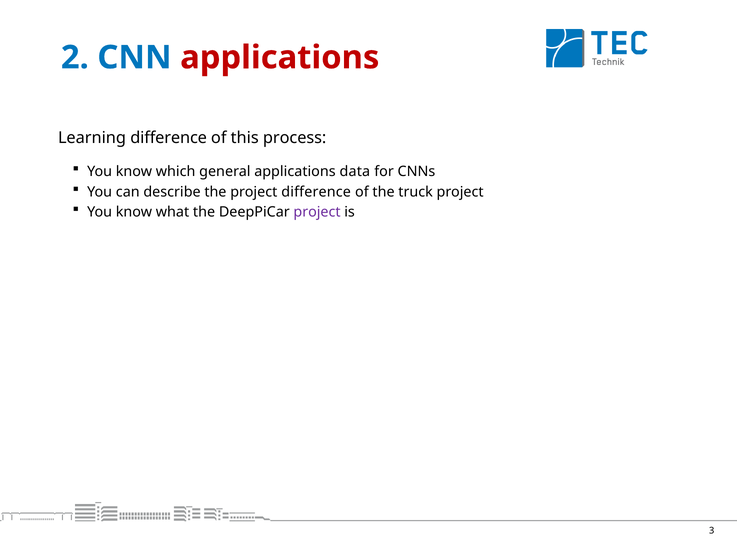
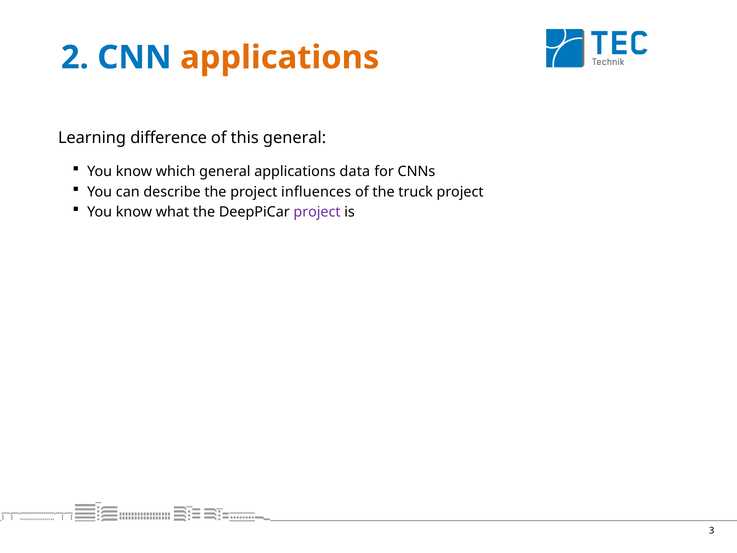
applications colour: red -> orange (280, 57)
this process: process -> general (295, 138)
project difference: difference -> influences (316, 192)
